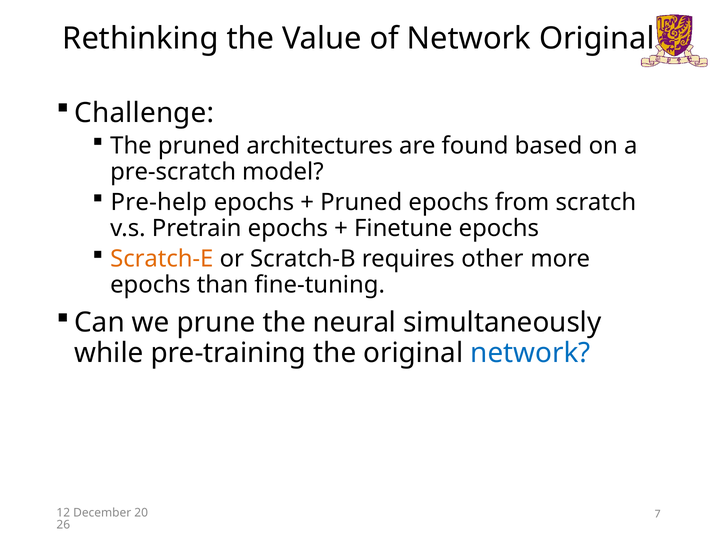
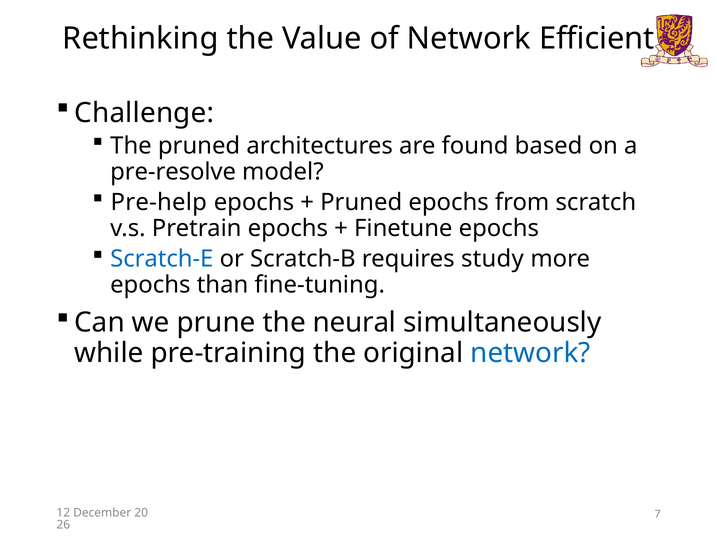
Network Original: Original -> Efficient (597, 38)
pre-scratch: pre-scratch -> pre-resolve (173, 172)
Scratch-E colour: orange -> blue (162, 259)
other: other -> study (492, 259)
